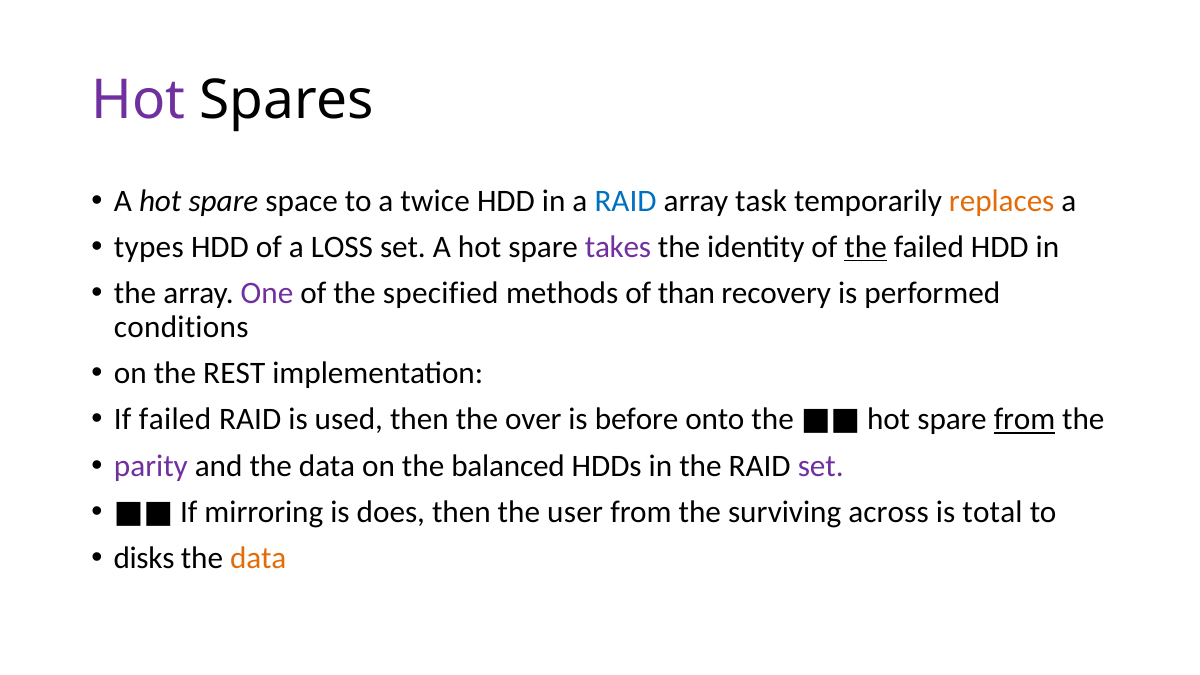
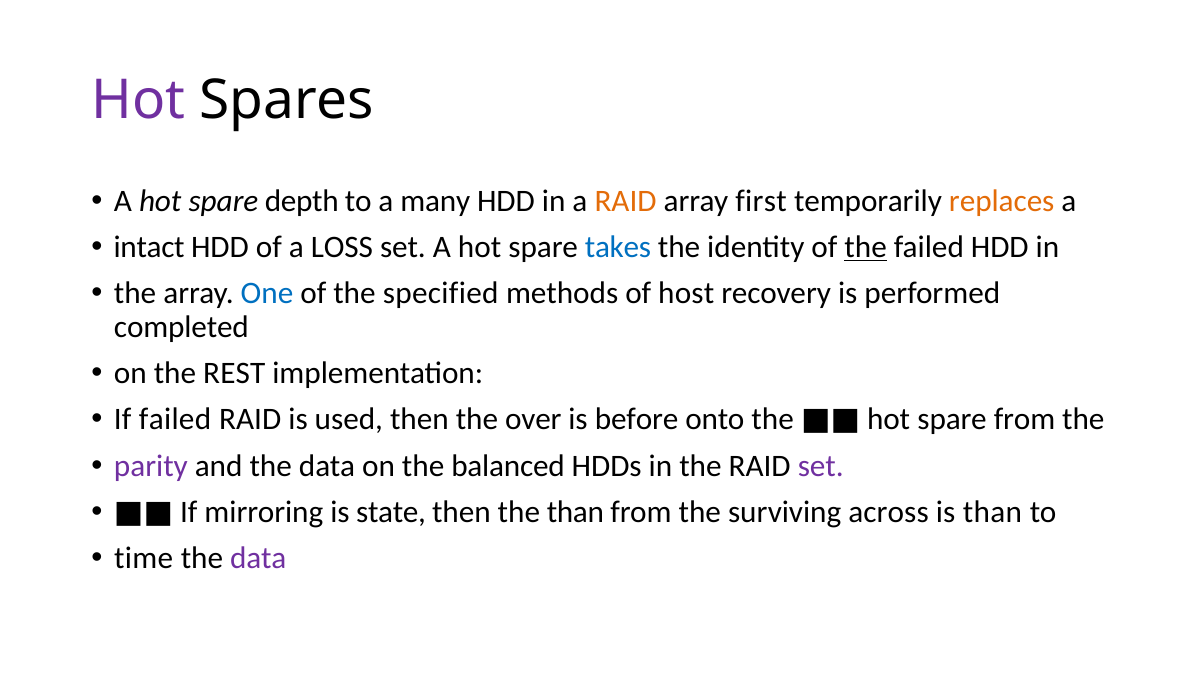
space: space -> depth (302, 201)
twice: twice -> many (435, 201)
RAID colour: blue -> orange (626, 201)
task: task -> first (761, 201)
types: types -> intact (149, 247)
takes colour: purple -> blue (618, 247)
One colour: purple -> blue (267, 293)
than: than -> host (686, 293)
conditions: conditions -> completed (181, 327)
from underline: present -> none (1025, 420)
does: does -> state (391, 512)
the user: user -> than (575, 512)
is total: total -> than (992, 512)
disks: disks -> time (144, 558)
data colour: orange -> purple (258, 558)
